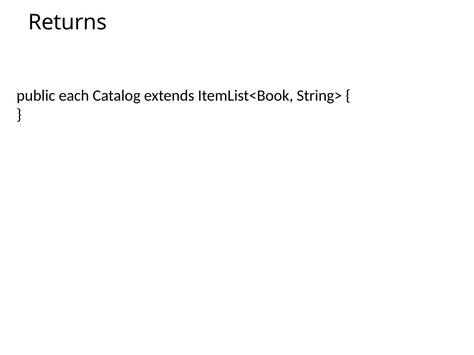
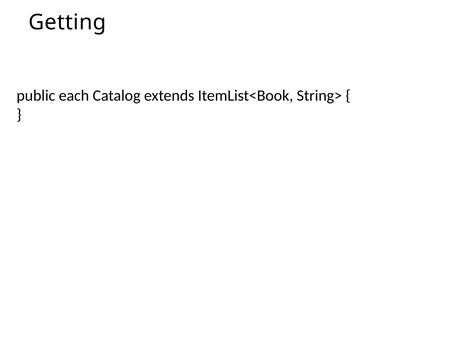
Returns: Returns -> Getting (67, 22)
